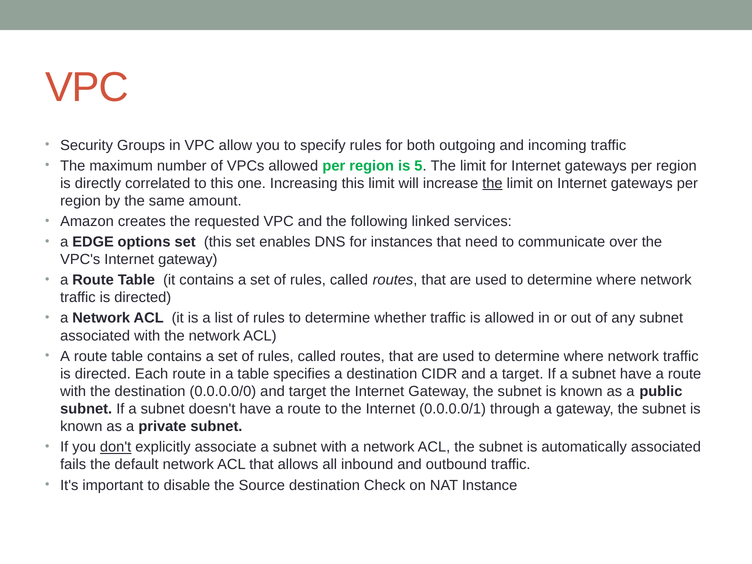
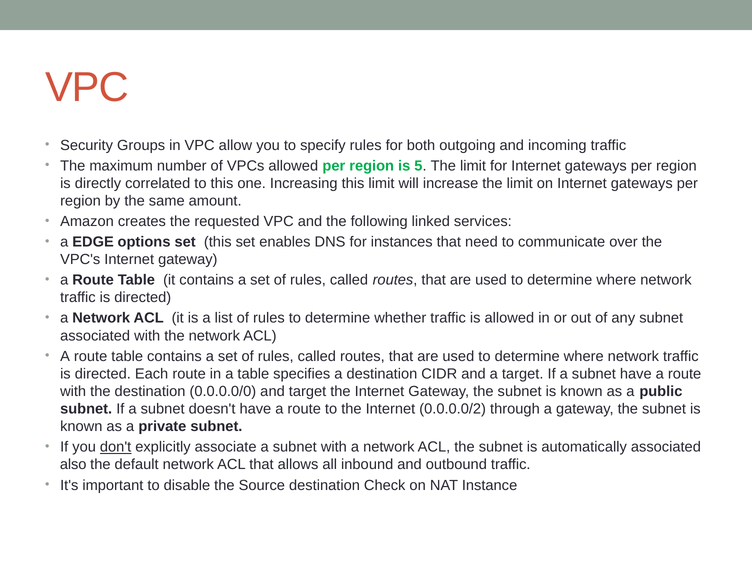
the underline: present -> none (492, 183)
0.0.0.0/1: 0.0.0.0/1 -> 0.0.0.0/2 (453, 409)
fails: fails -> also (73, 465)
